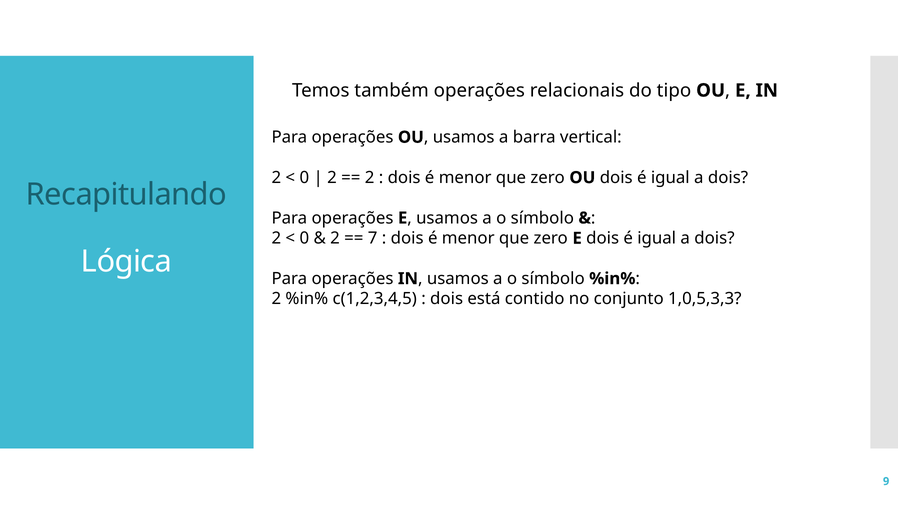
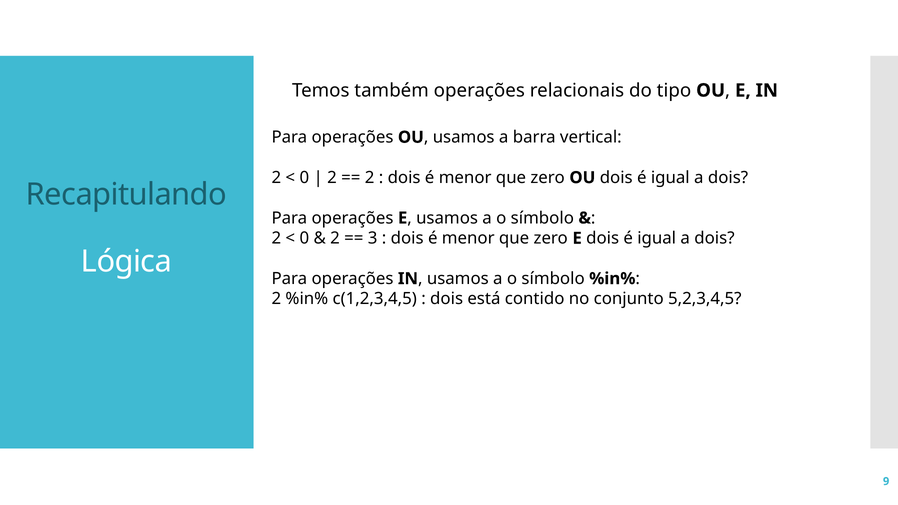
7: 7 -> 3 (373, 238)
1,0,5,3,3: 1,0,5,3,3 -> 5,2,3,4,5 (705, 299)
